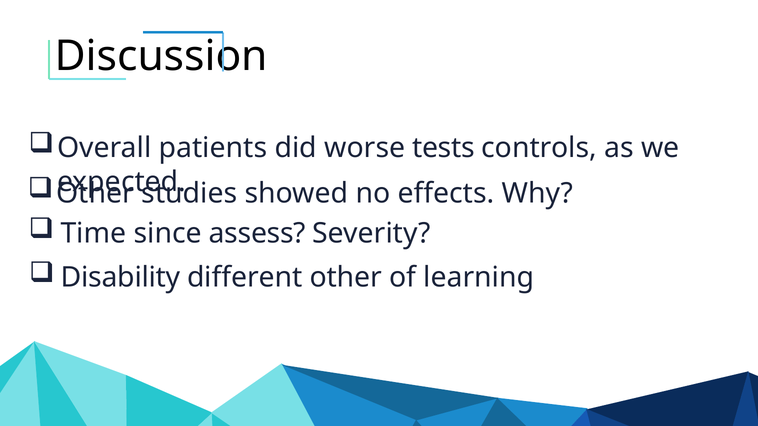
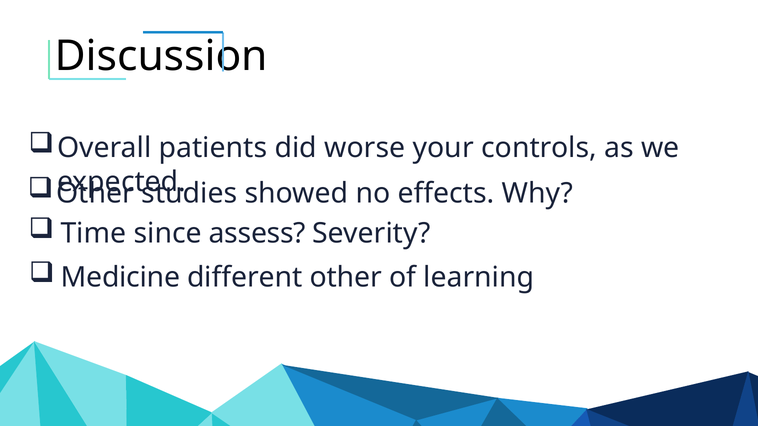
tests: tests -> your (443, 148)
Disability: Disability -> Medicine (121, 278)
